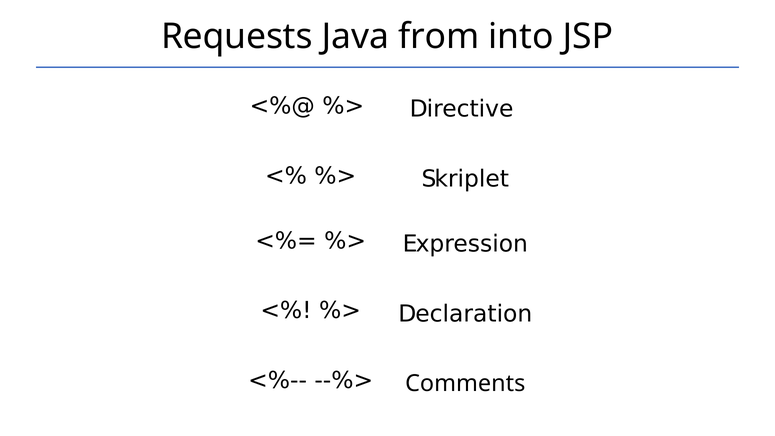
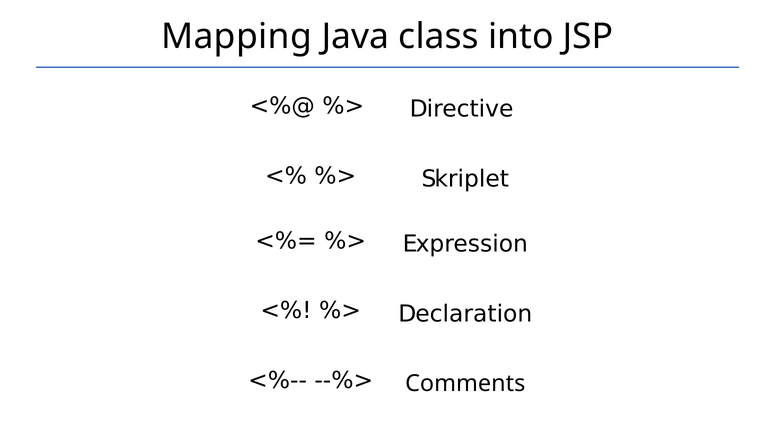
Requests: Requests -> Mapping (237, 37)
from: from -> class (439, 37)
